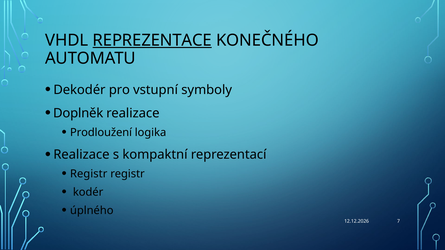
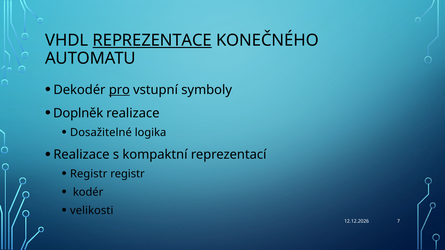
pro underline: none -> present (119, 90)
Prodloužení: Prodloužení -> Dosažitelné (101, 133)
úplného: úplného -> velikosti (92, 211)
